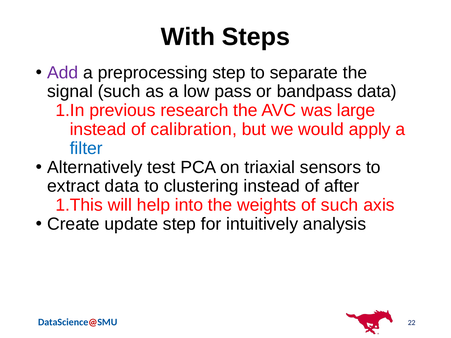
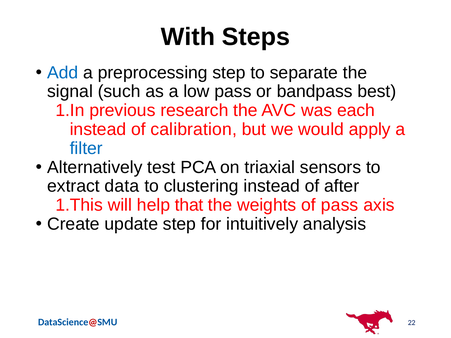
Add colour: purple -> blue (63, 73)
bandpass data: data -> best (377, 92)
large: large -> each (356, 111)
into: into -> that (189, 205)
of such: such -> pass (340, 205)
